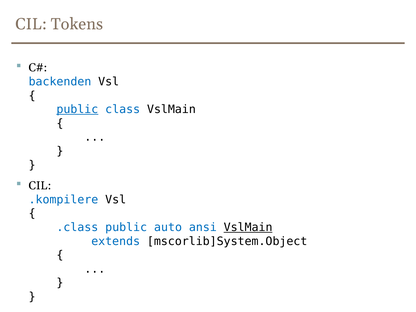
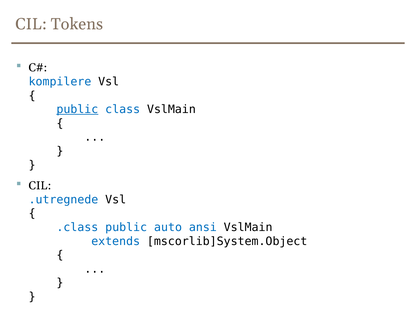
backenden: backenden -> kompilere (60, 82)
.kompilere: .kompilere -> .utregnede (63, 200)
VslMain underline: present -> none (248, 227)
